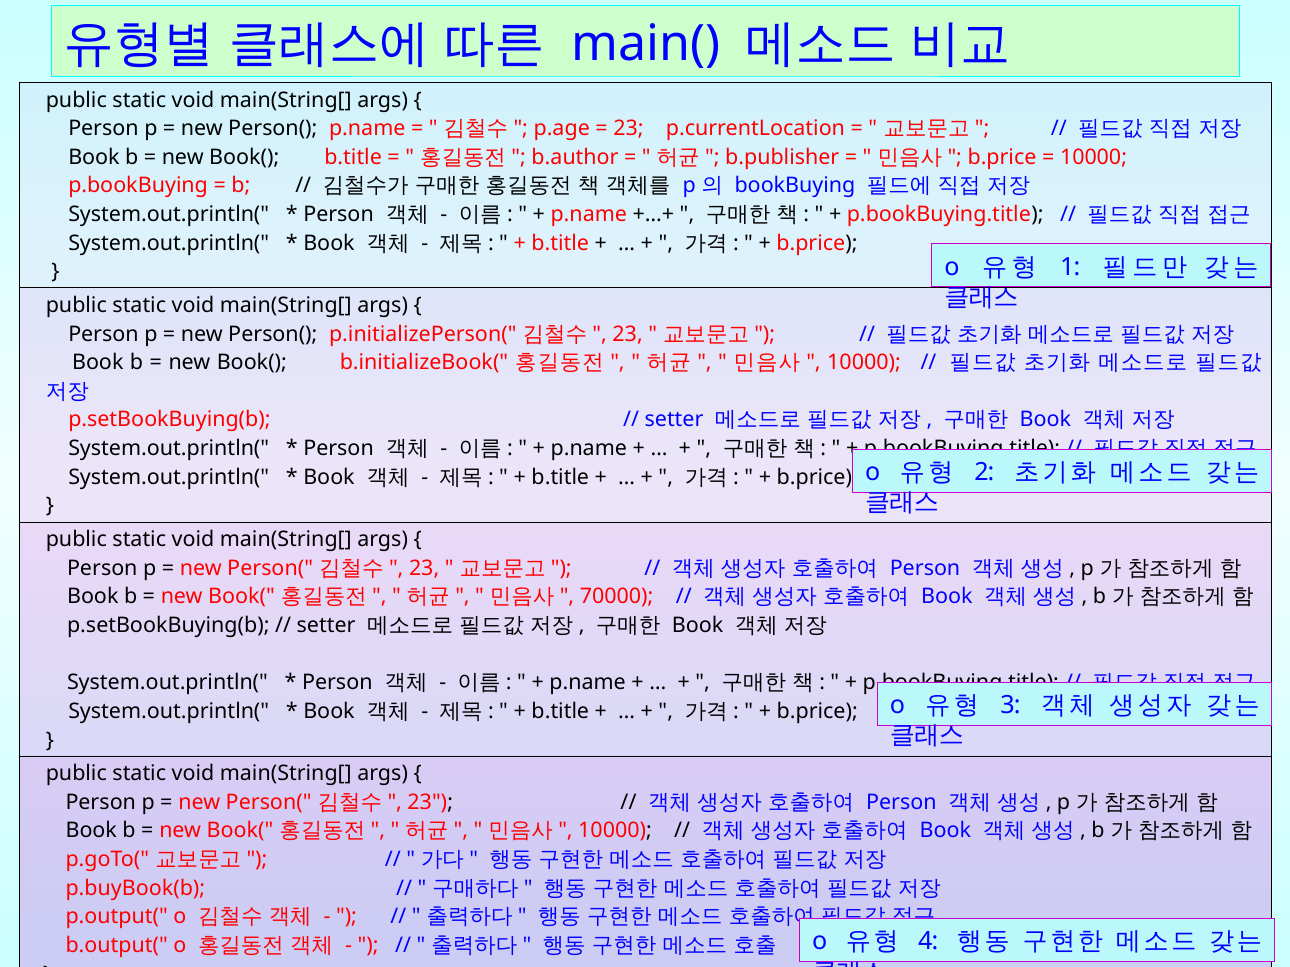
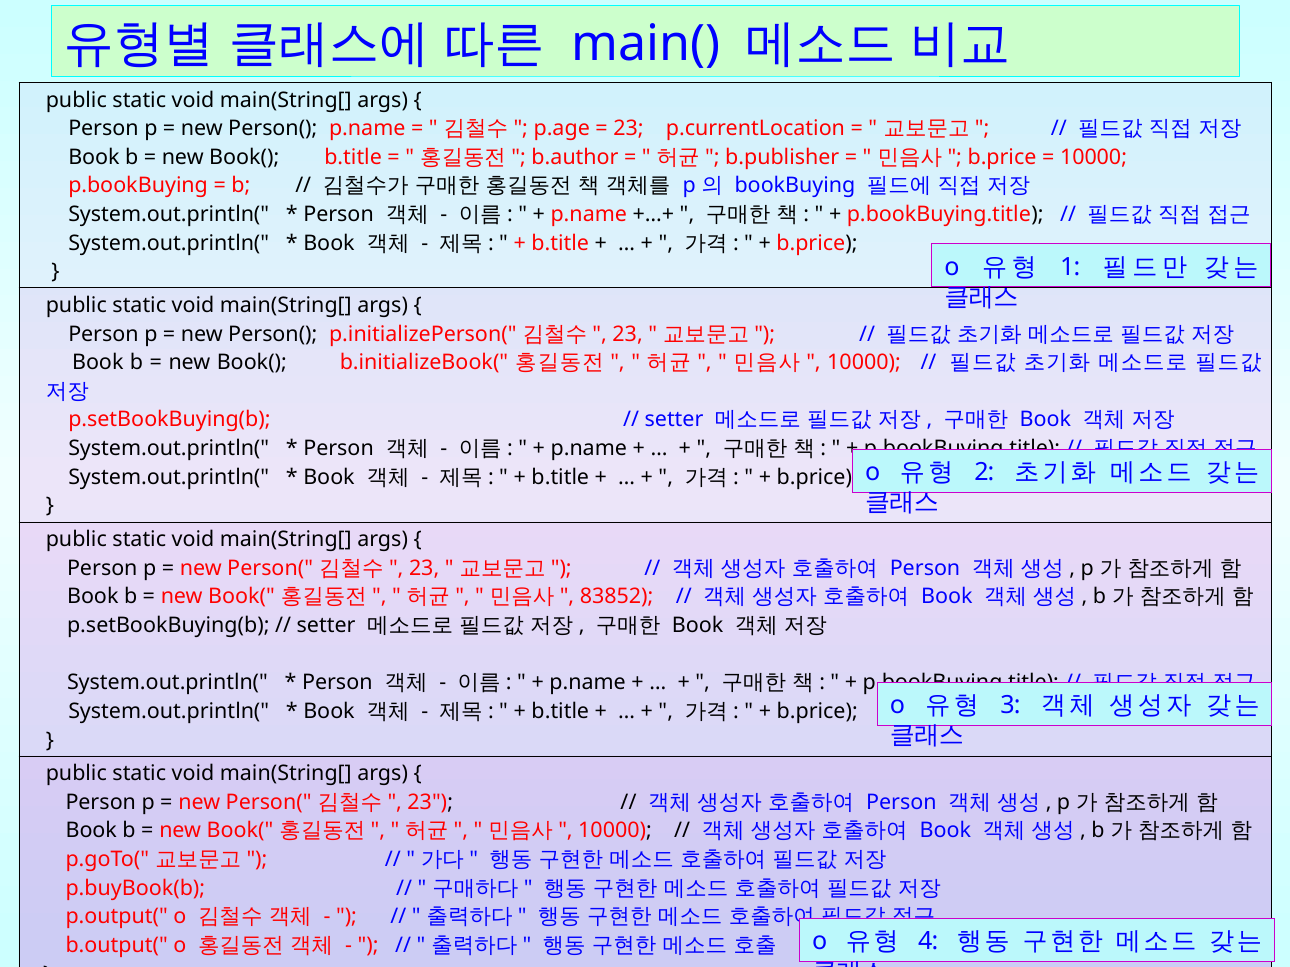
70000: 70000 -> 83852 (617, 597)
